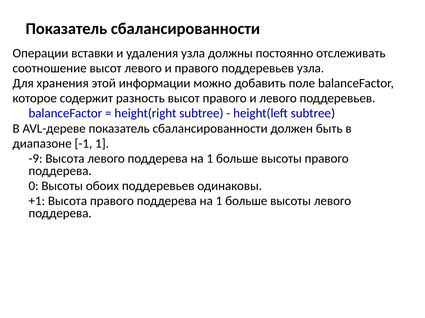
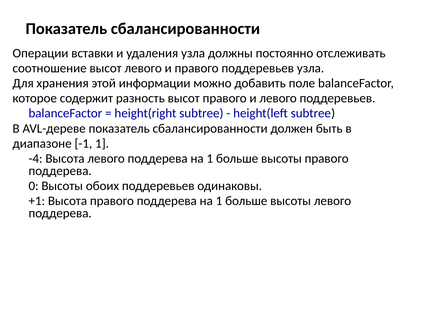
-9: -9 -> -4 (36, 159)
